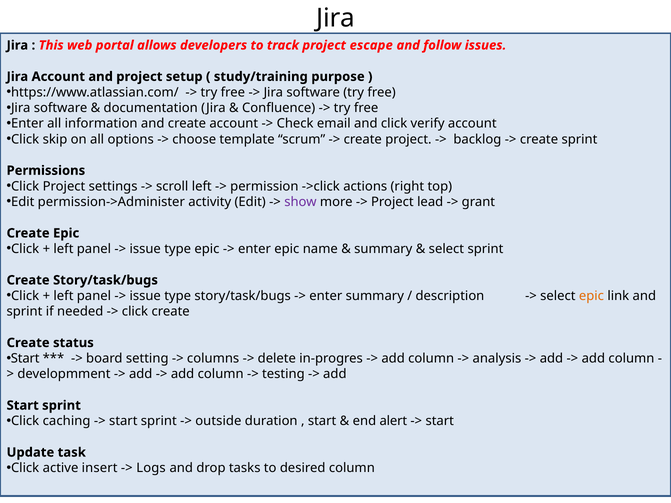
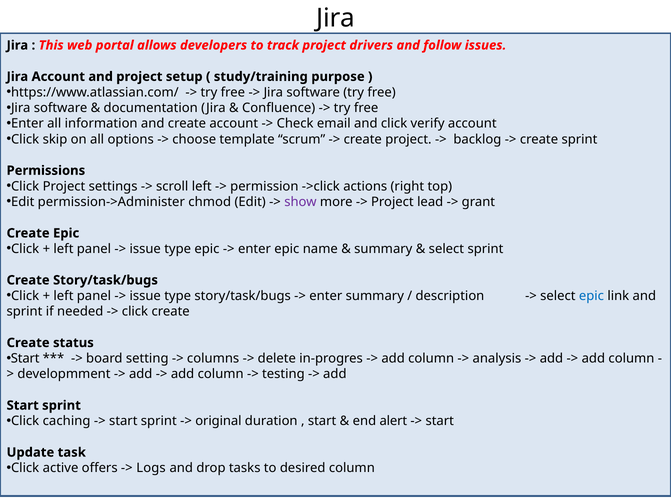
escape: escape -> drivers (371, 45)
activity: activity -> chmod (210, 202)
epic colour: orange -> blue (591, 296)
outside: outside -> original (218, 421)
insert: insert -> offers (100, 468)
